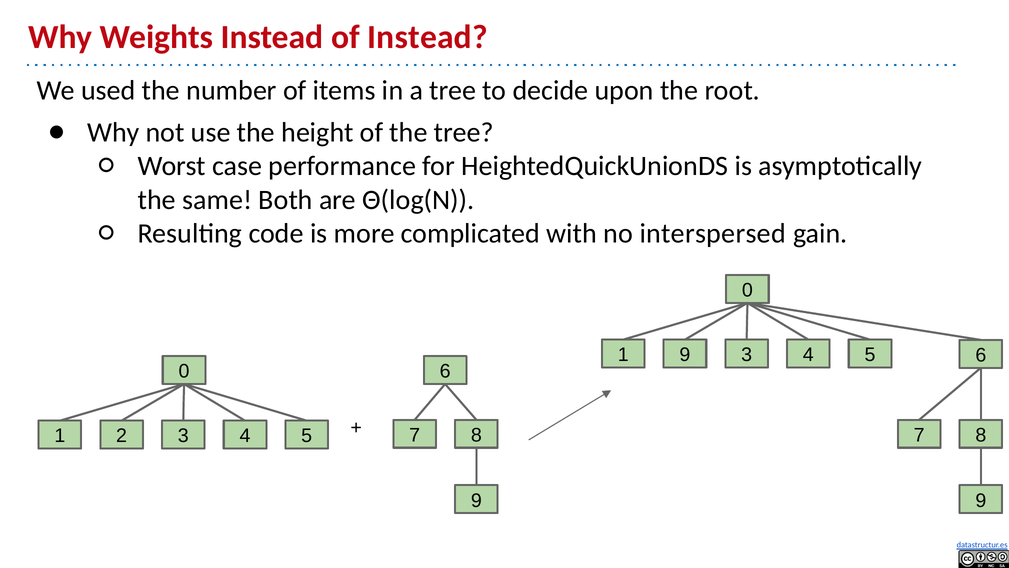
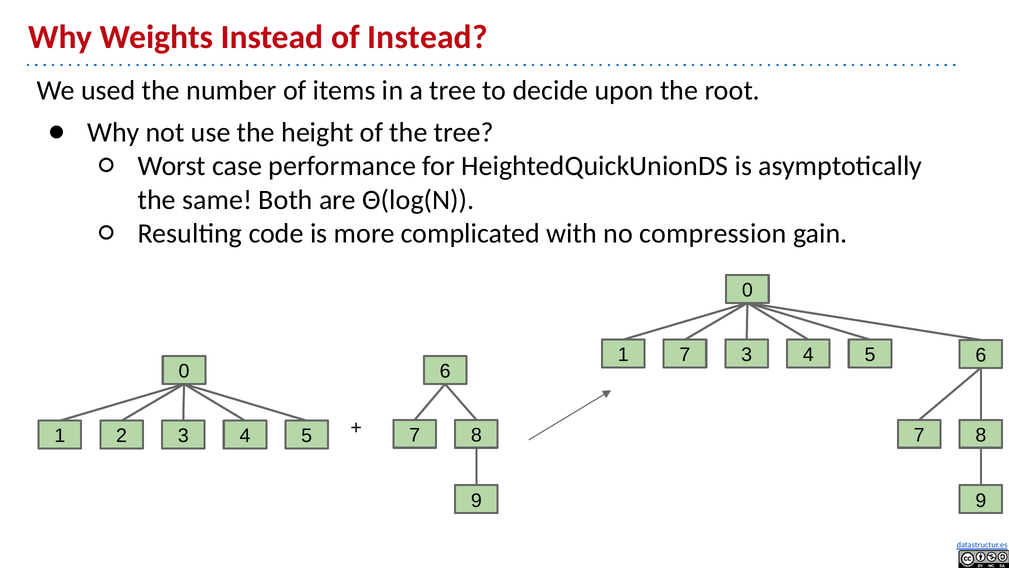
interspersed: interspersed -> compression (713, 233)
1 9: 9 -> 7 (685, 355)
